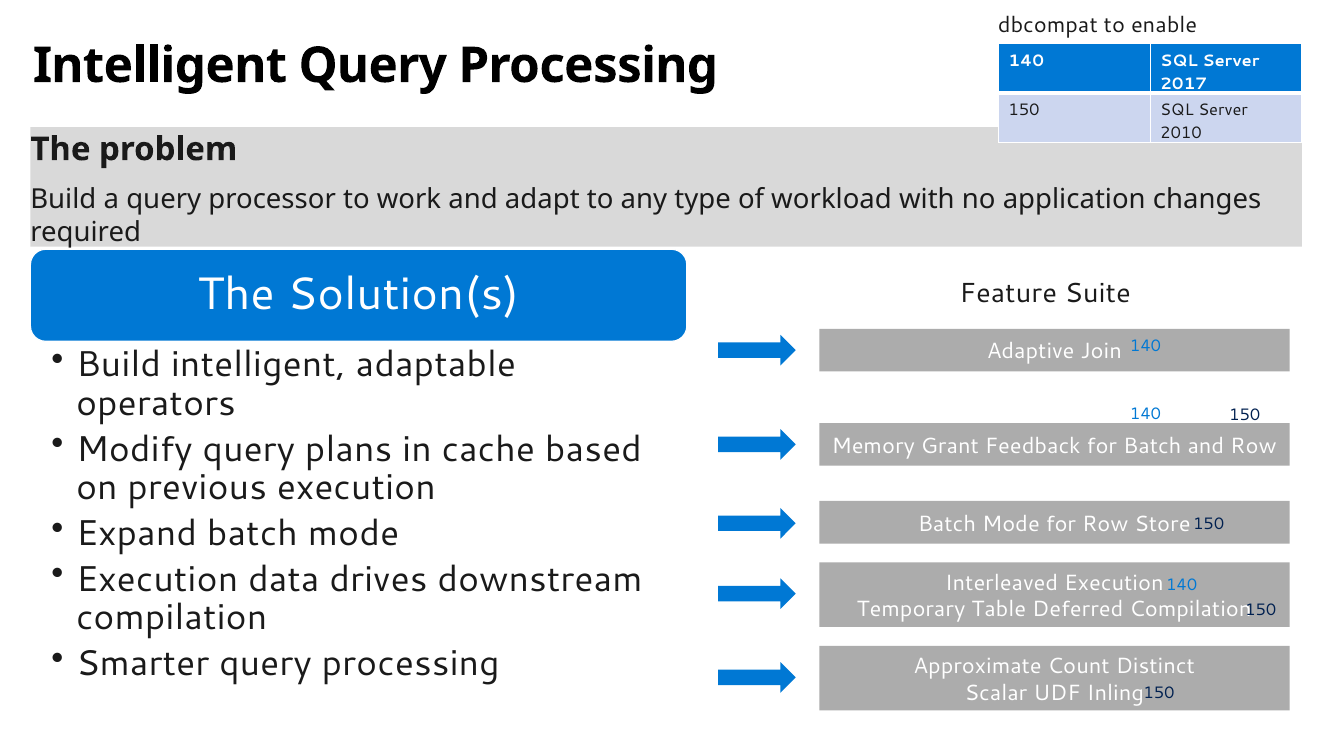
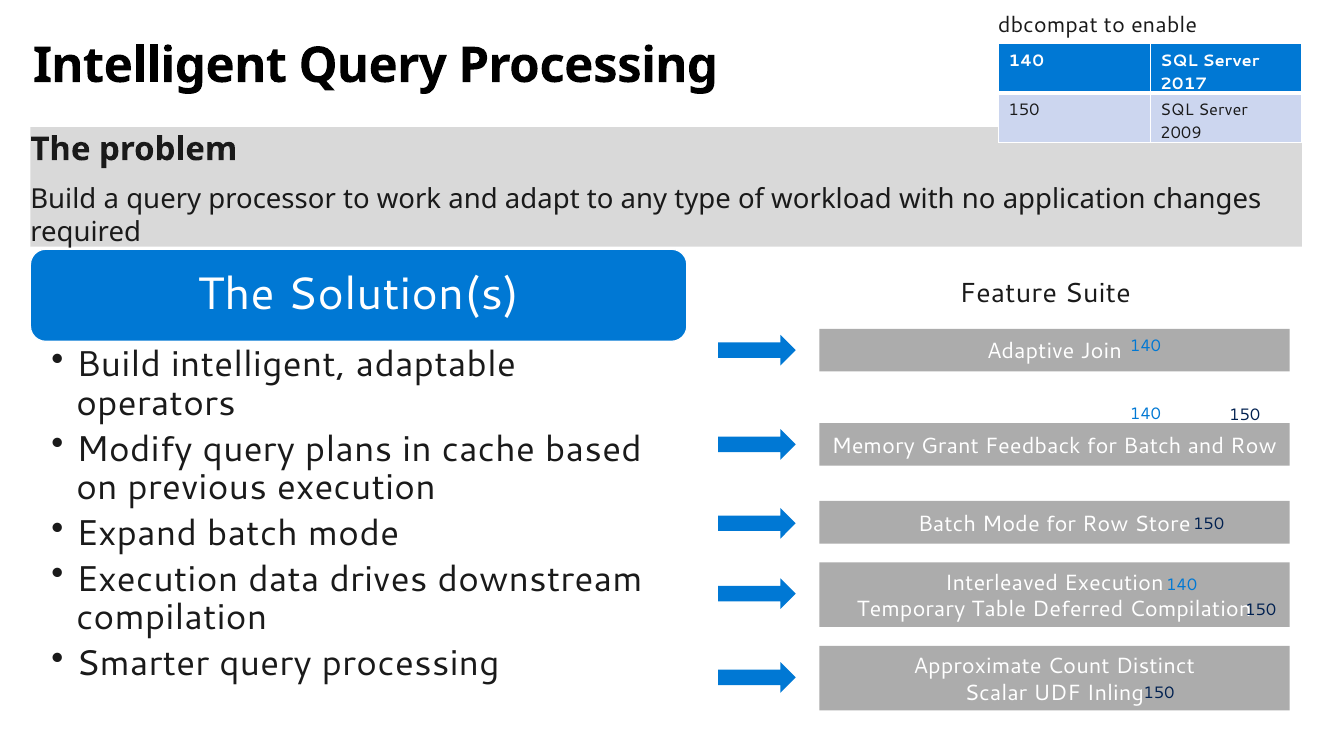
2010: 2010 -> 2009 (1181, 133)
